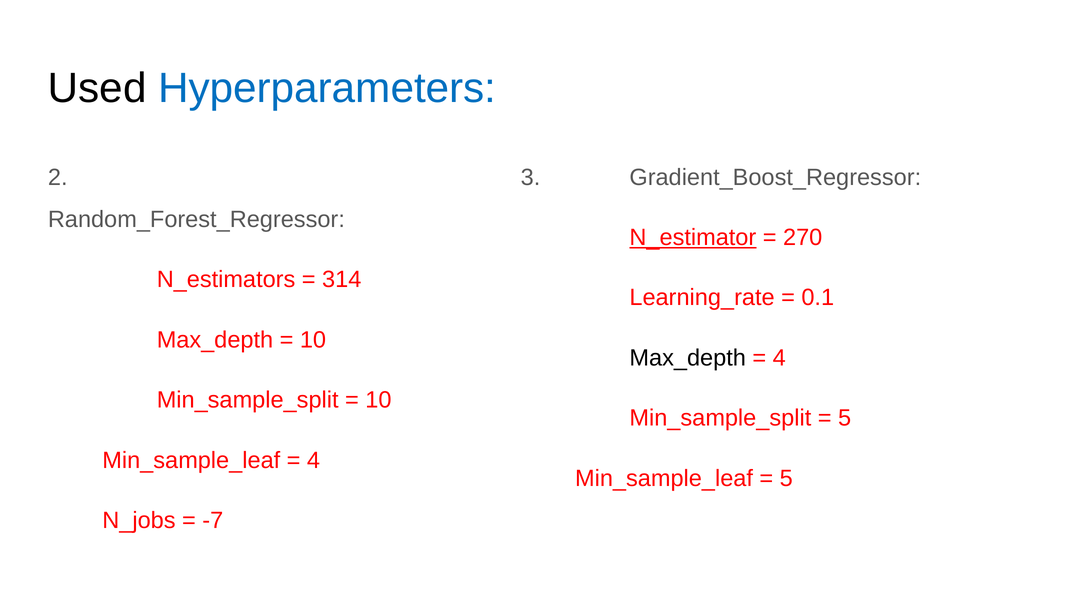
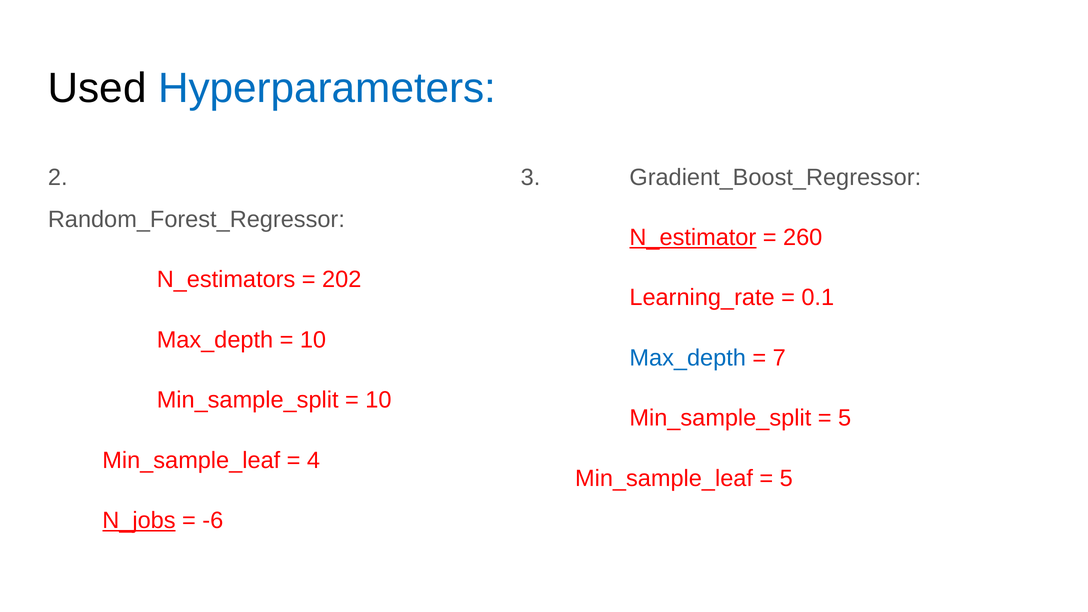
270: 270 -> 260 (803, 237)
314: 314 -> 202 (342, 280)
Max_depth colour: black -> blue (688, 358)
4: 4 -> 7 (779, 358)
N_jobs underline: none -> present (139, 521)
-7: -7 -> -6 (213, 521)
